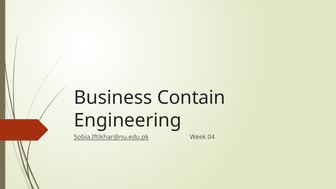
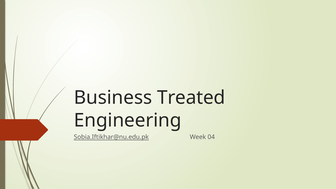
Contain: Contain -> Treated (191, 98)
